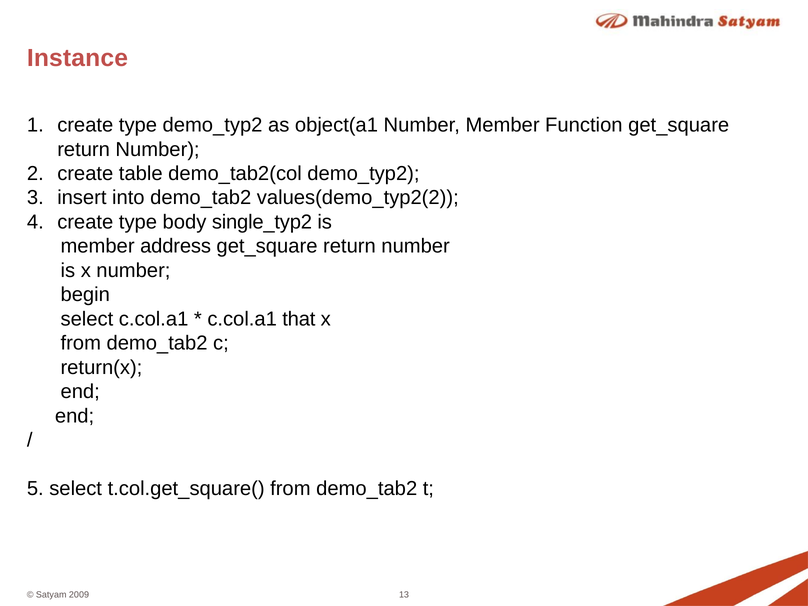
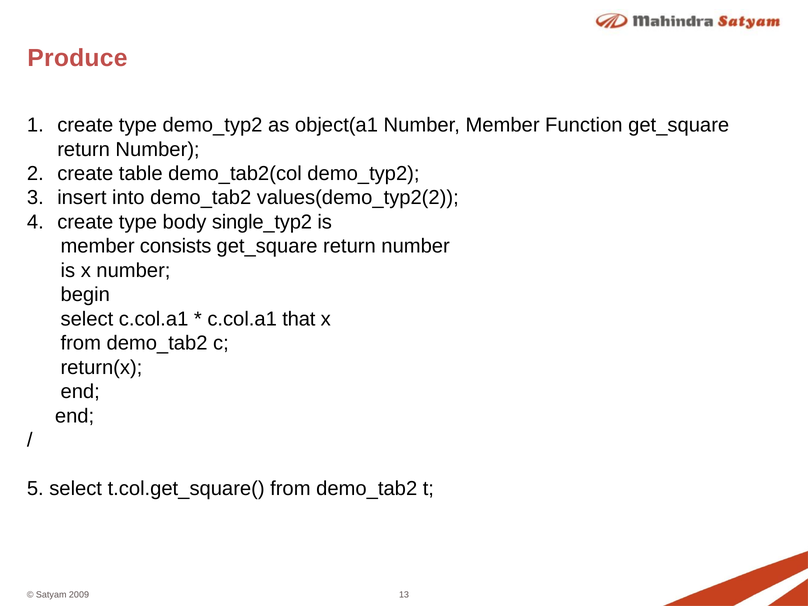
Instance: Instance -> Produce (77, 58)
address: address -> consists (176, 246)
